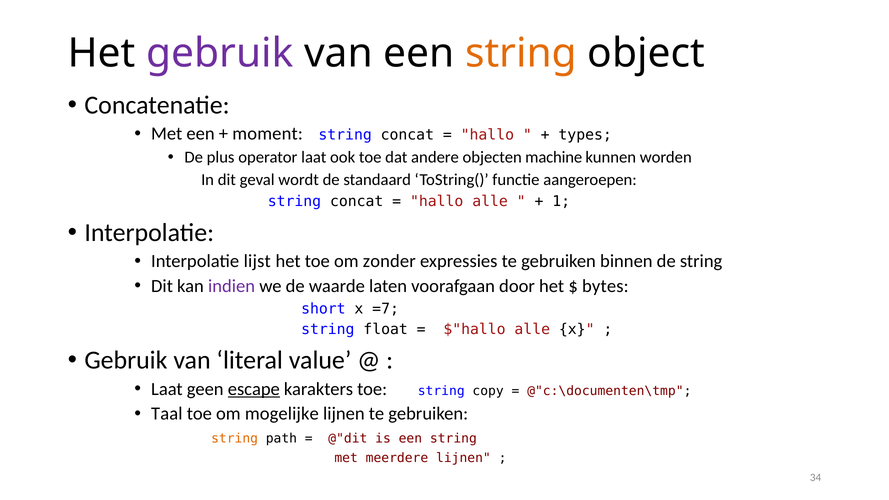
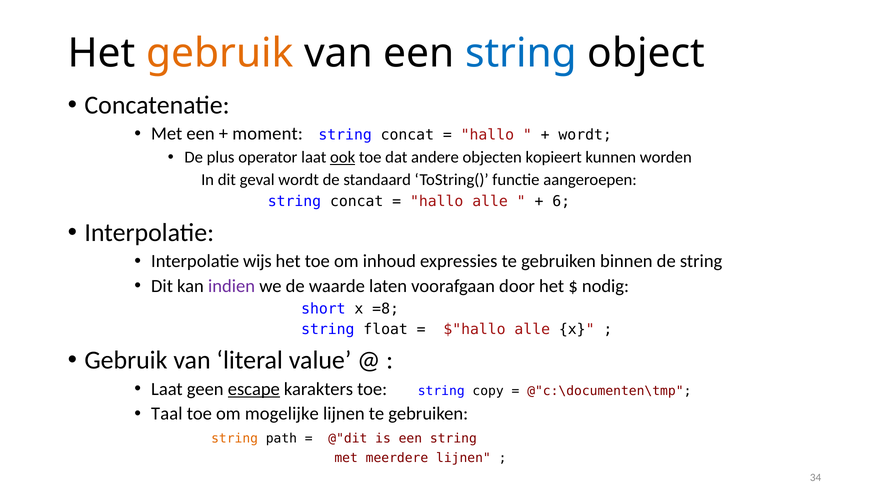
gebruik colour: purple -> orange (220, 53)
string colour: orange -> blue (521, 53)
types: types -> wordt (585, 135)
ook underline: none -> present (343, 157)
machine: machine -> kopieert (554, 157)
1: 1 -> 6 (561, 202)
lijst: lijst -> wijs (257, 261)
zonder: zonder -> inhoud (389, 261)
bytes: bytes -> nodig (605, 286)
=7: =7 -> =8 (386, 309)
